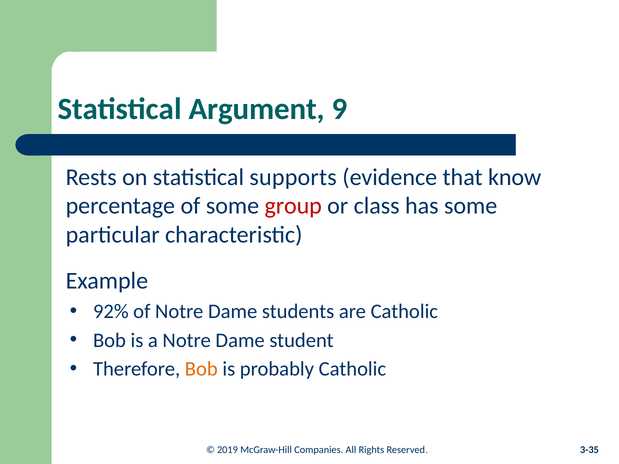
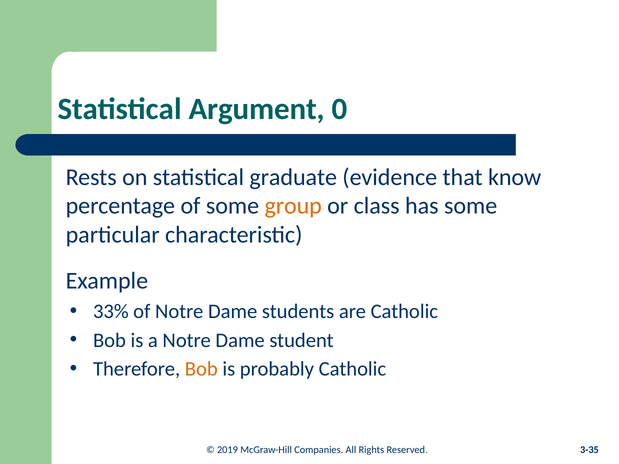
9: 9 -> 0 (340, 109)
supports: supports -> graduate (293, 177)
group colour: red -> orange (293, 206)
92%: 92% -> 33% (111, 312)
